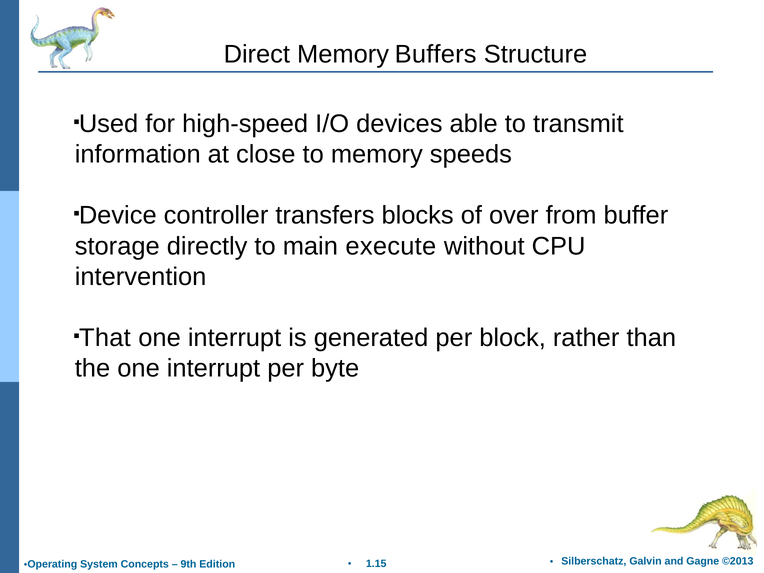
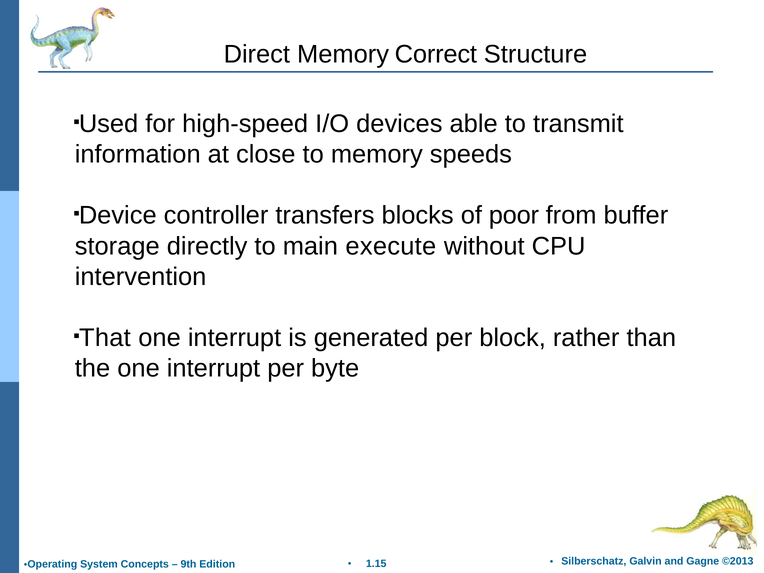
Buffers: Buffers -> Correct (436, 54)
over: over -> poor (514, 216)
